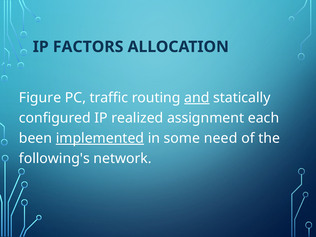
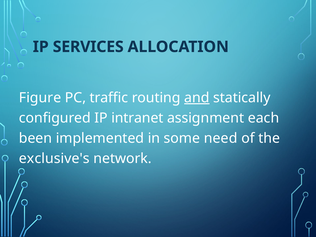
FACTORS: FACTORS -> SERVICES (88, 47)
realized: realized -> intranet (137, 118)
implemented underline: present -> none (100, 138)
following's: following's -> exclusive's (54, 158)
